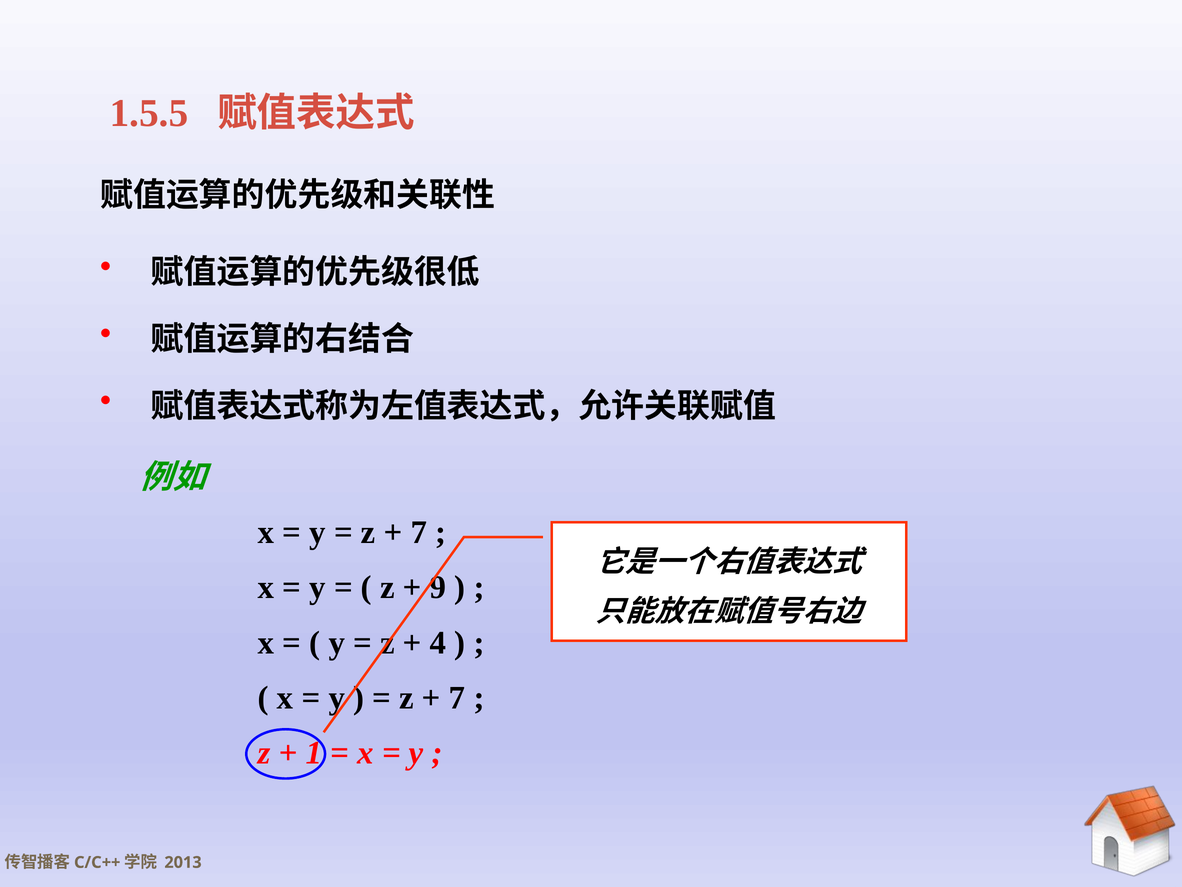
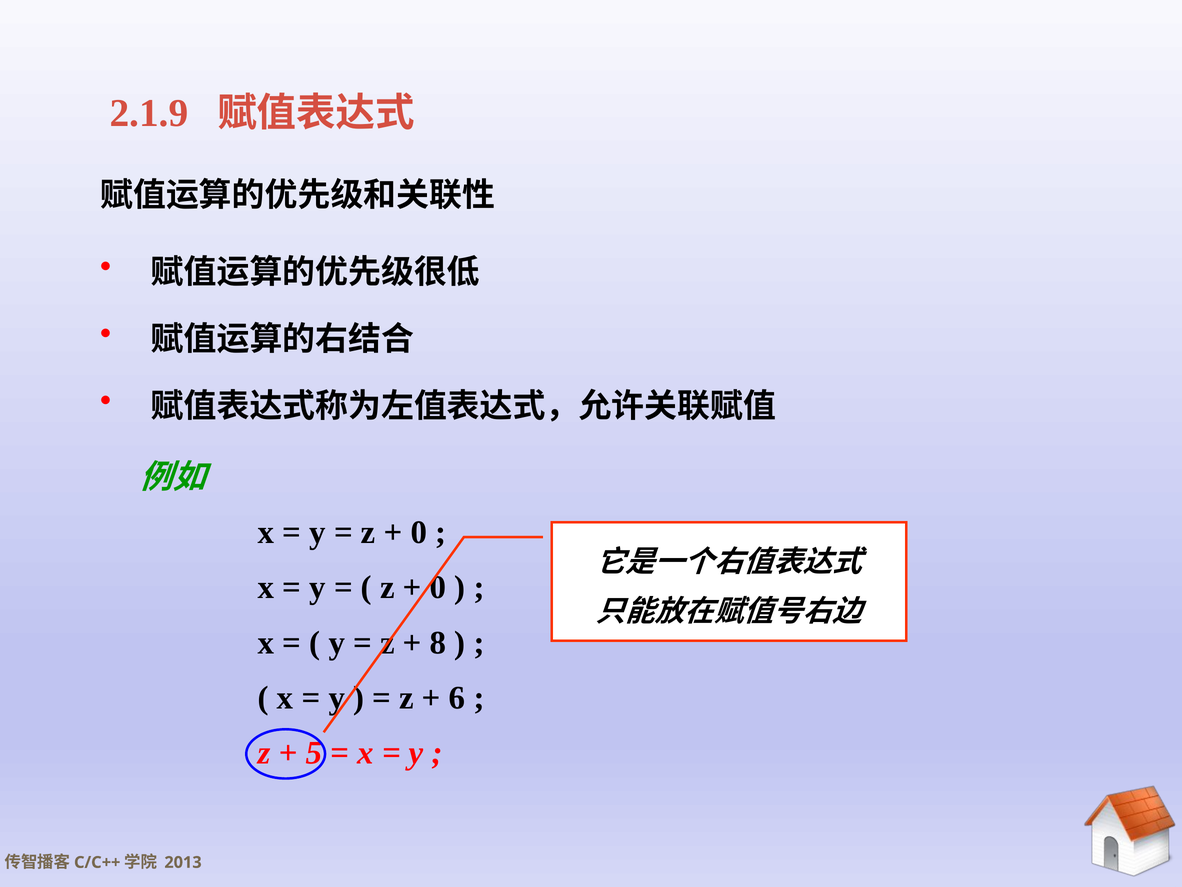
1.5.5: 1.5.5 -> 2.1.9 (149, 113)
7: 7 -> 0 (419, 532)
9: 9 -> 0 (438, 587)
4: 4 -> 8 (438, 642)
7: 7 -> 6 (457, 697)
1: 1 -> 5 (314, 753)
